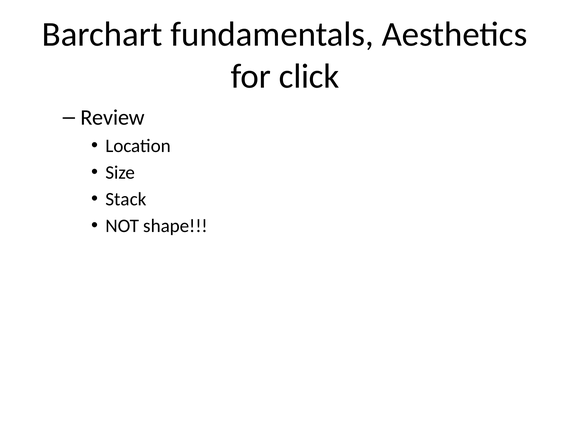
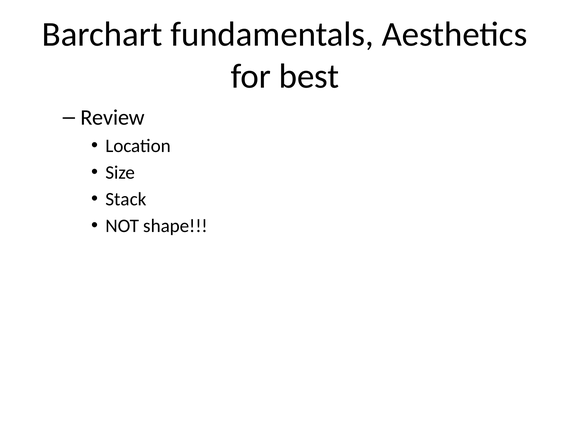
click: click -> best (309, 76)
